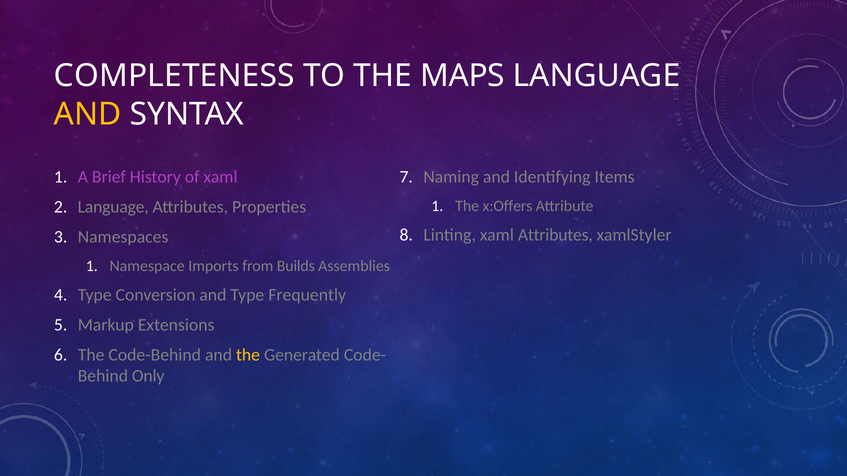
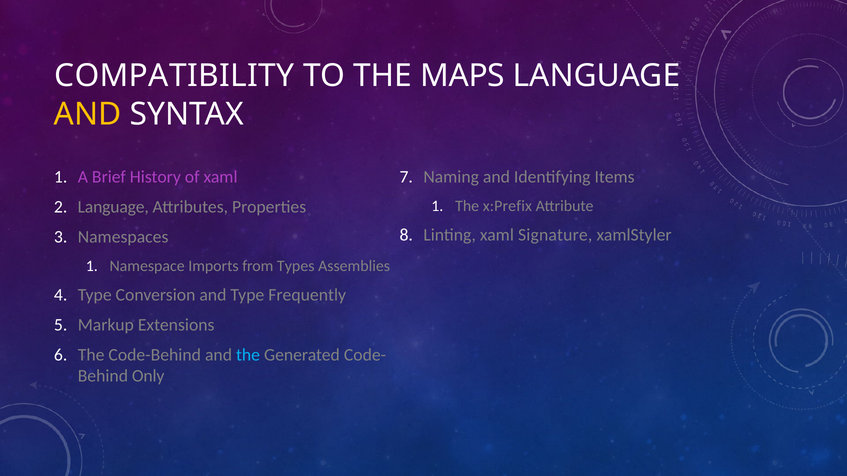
COMPLETENESS: COMPLETENESS -> COMPATIBILITY (174, 76)
x:Offers: x:Offers -> x:Prefix (507, 206)
xaml Attributes: Attributes -> Signature (555, 235)
Builds: Builds -> Types (296, 266)
the colour: yellow -> light blue (248, 355)
